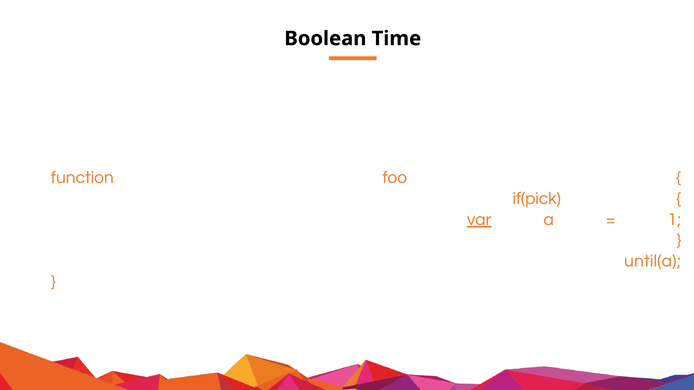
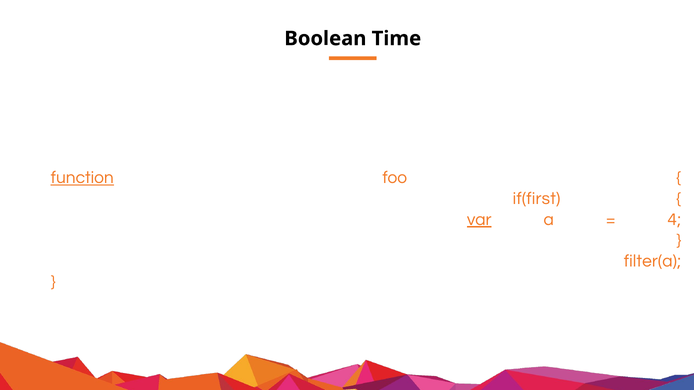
function underline: none -> present (82, 178)
if(pick: if(pick -> if(first (537, 199)
1: 1 -> 4 (674, 220)
until(a: until(a -> filter(a (653, 261)
